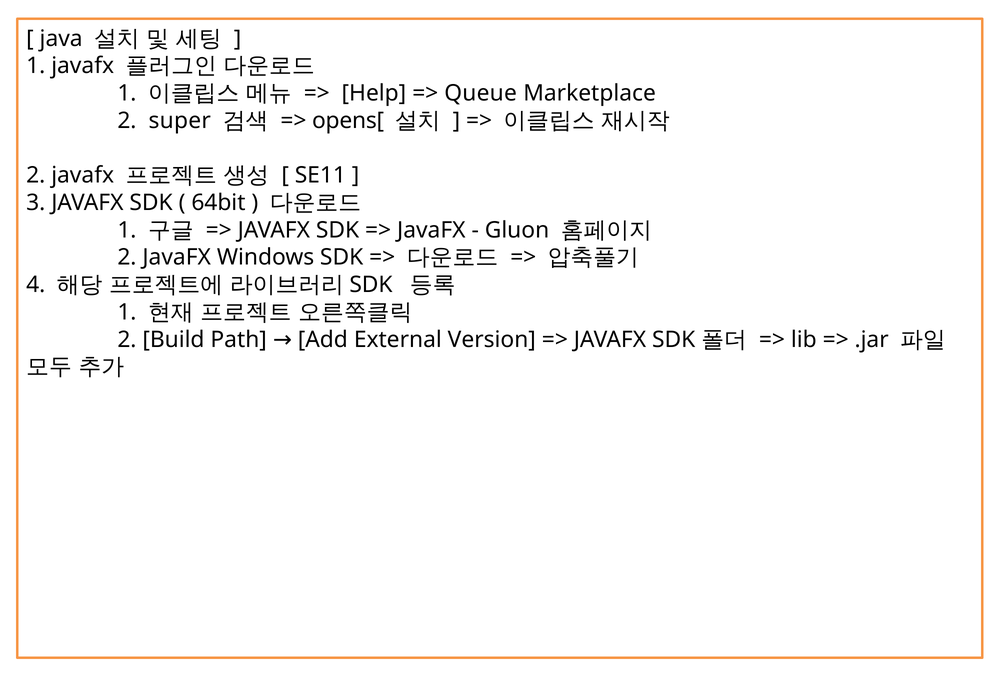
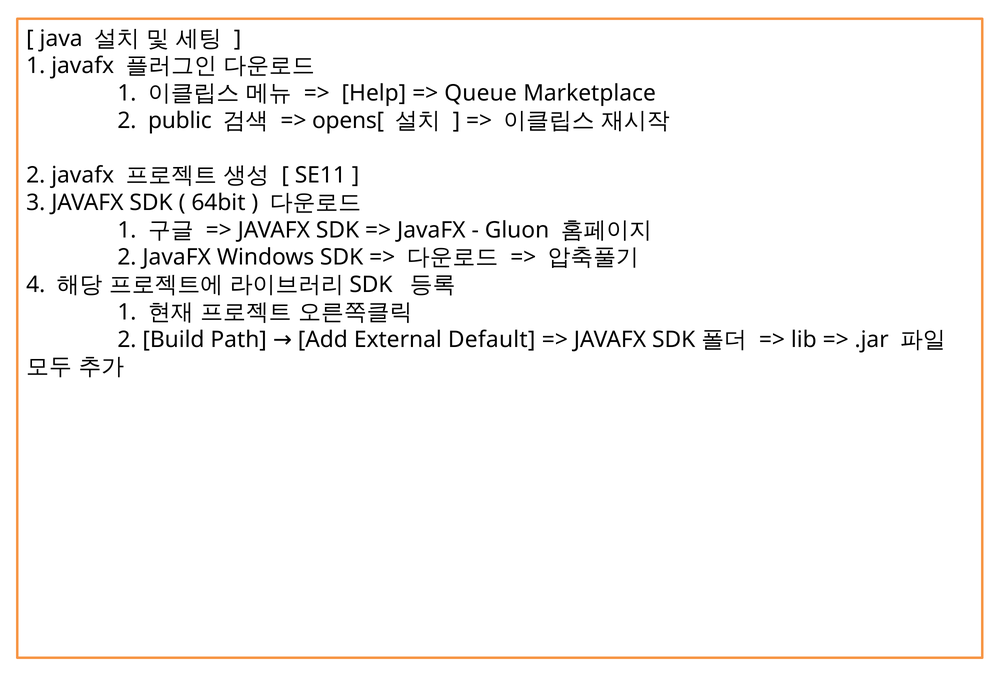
super: super -> public (180, 121)
Version: Version -> Default (492, 339)
